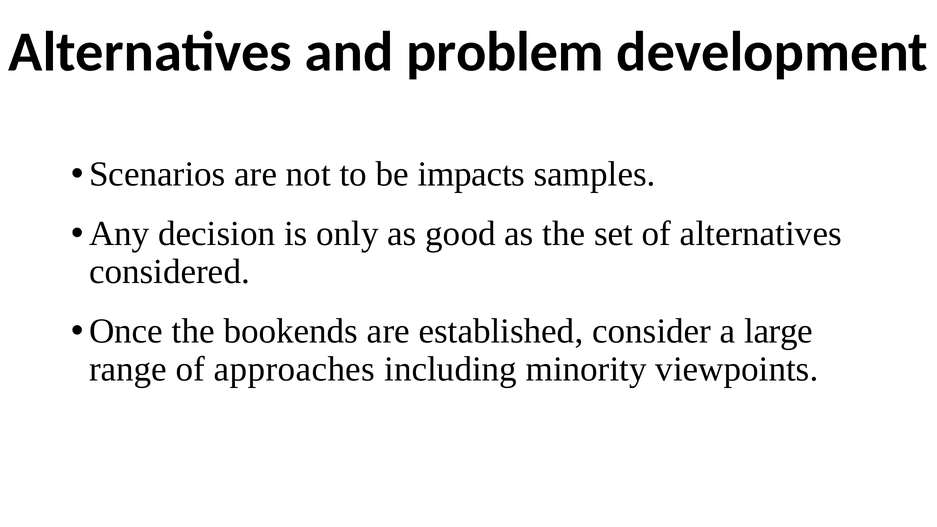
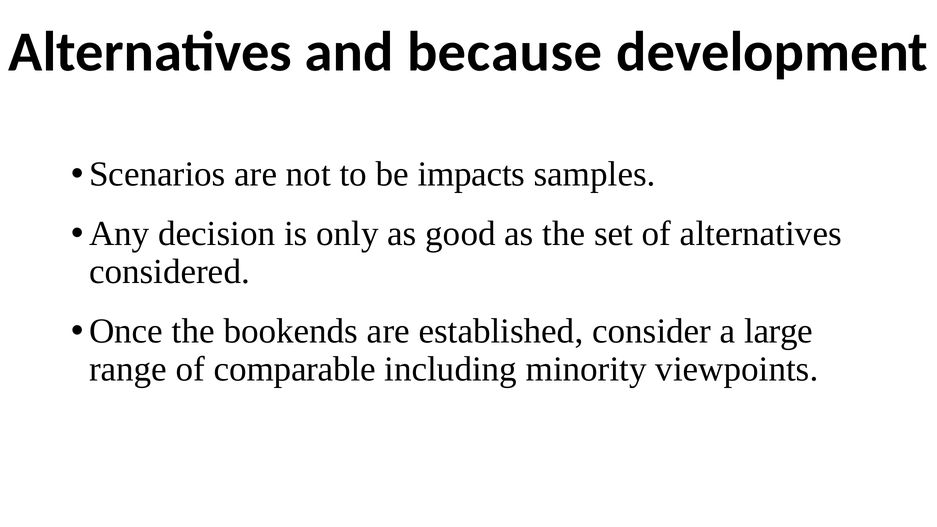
problem: problem -> because (505, 52)
approaches: approaches -> comparable (295, 369)
